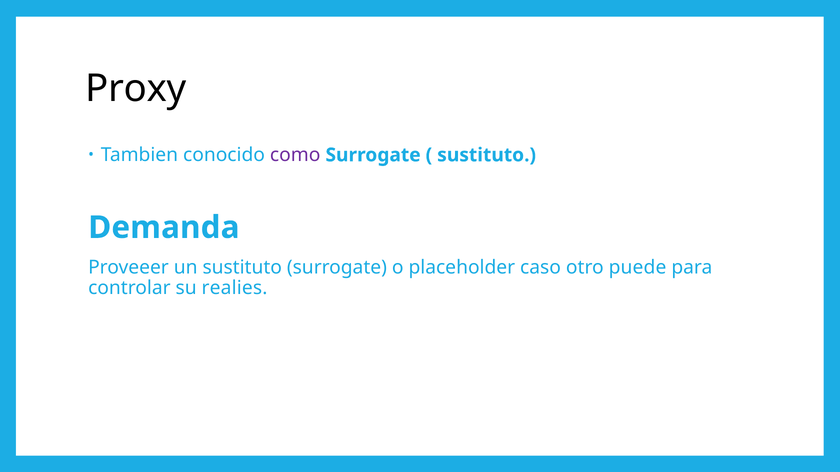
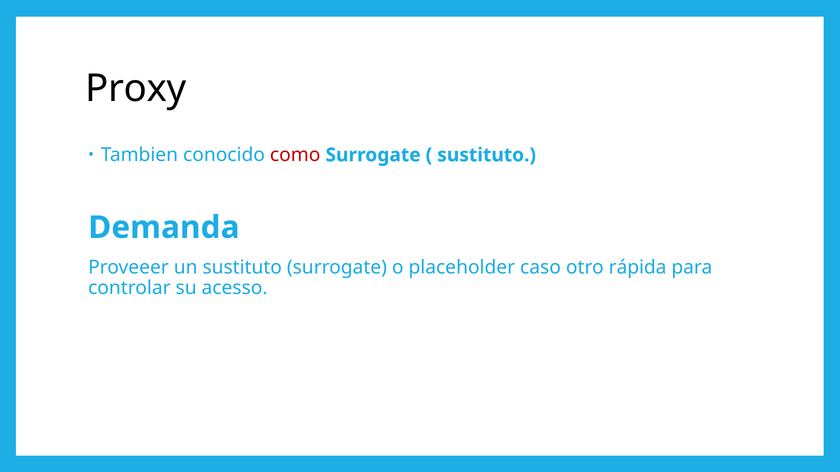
como colour: purple -> red (295, 155)
puede: puede -> rápida (638, 267)
realies: realies -> acesso (235, 288)
